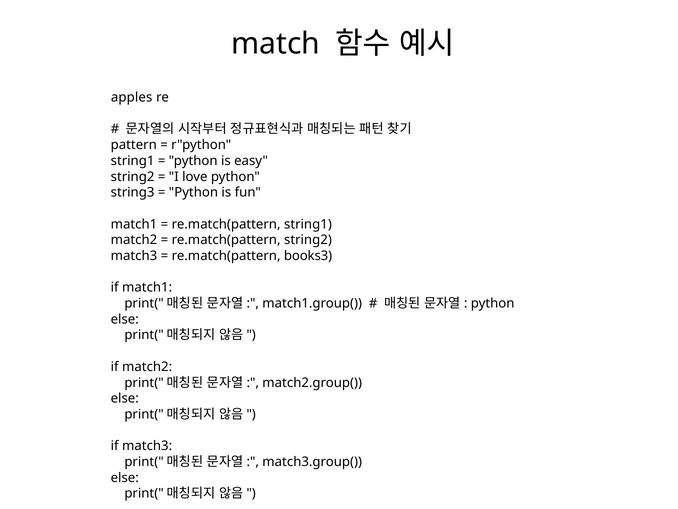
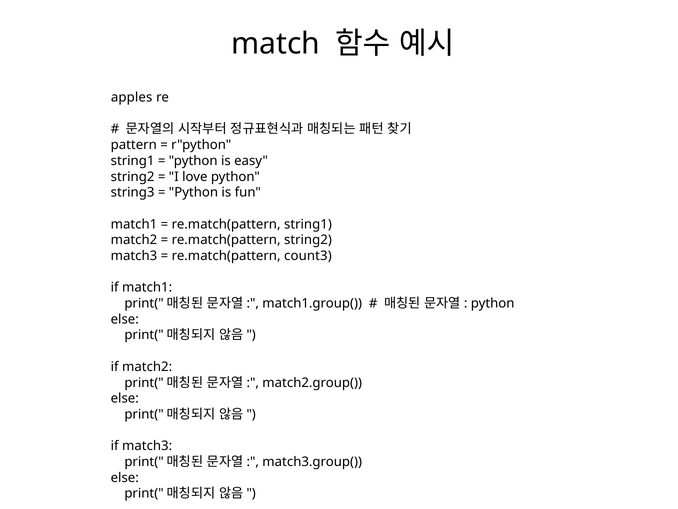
books3: books3 -> count3 (308, 256)
